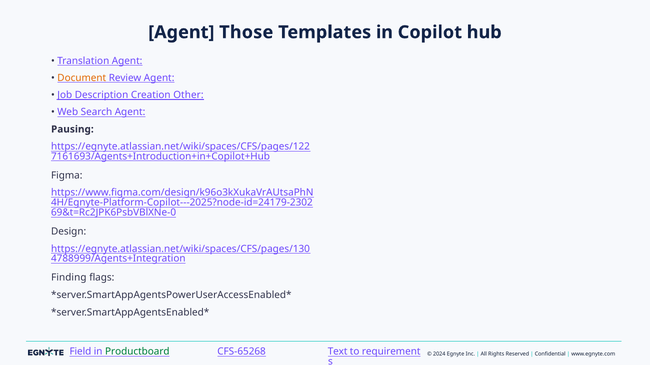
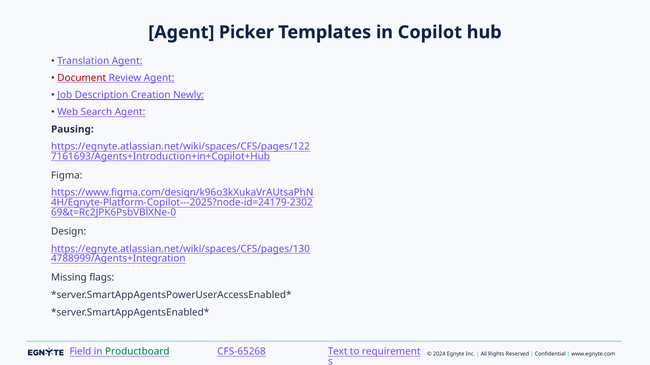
Those: Those -> Picker (246, 32)
Document colour: orange -> red (82, 78)
Other: Other -> Newly (189, 95)
Finding: Finding -> Missing (69, 278)
